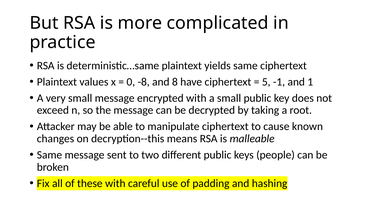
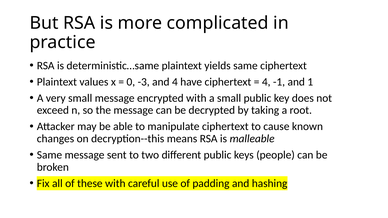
-8: -8 -> -3 (144, 82)
and 8: 8 -> 4 (175, 82)
5: 5 -> 4 (266, 82)
